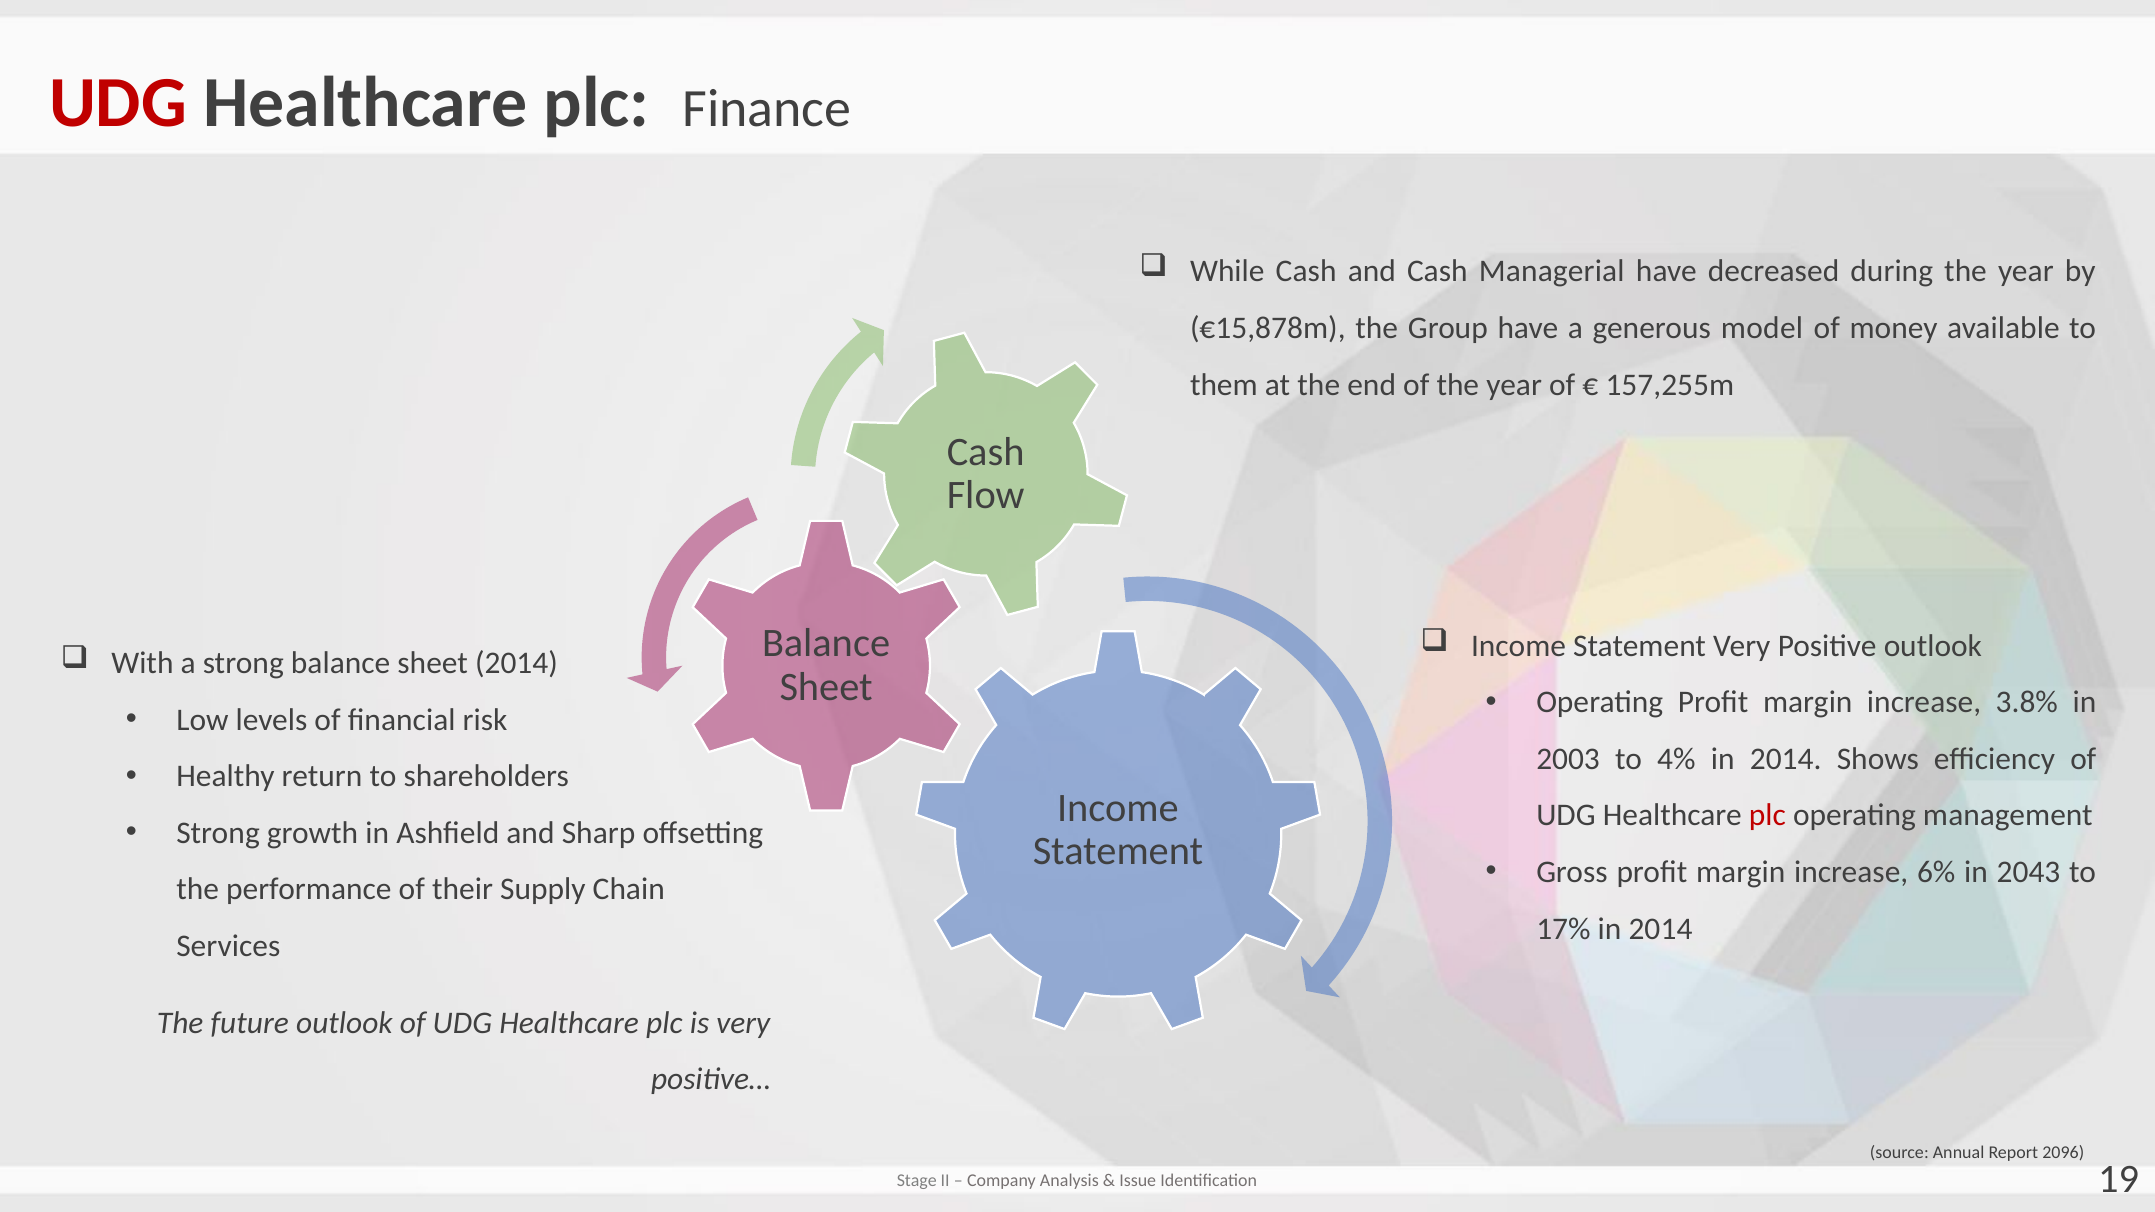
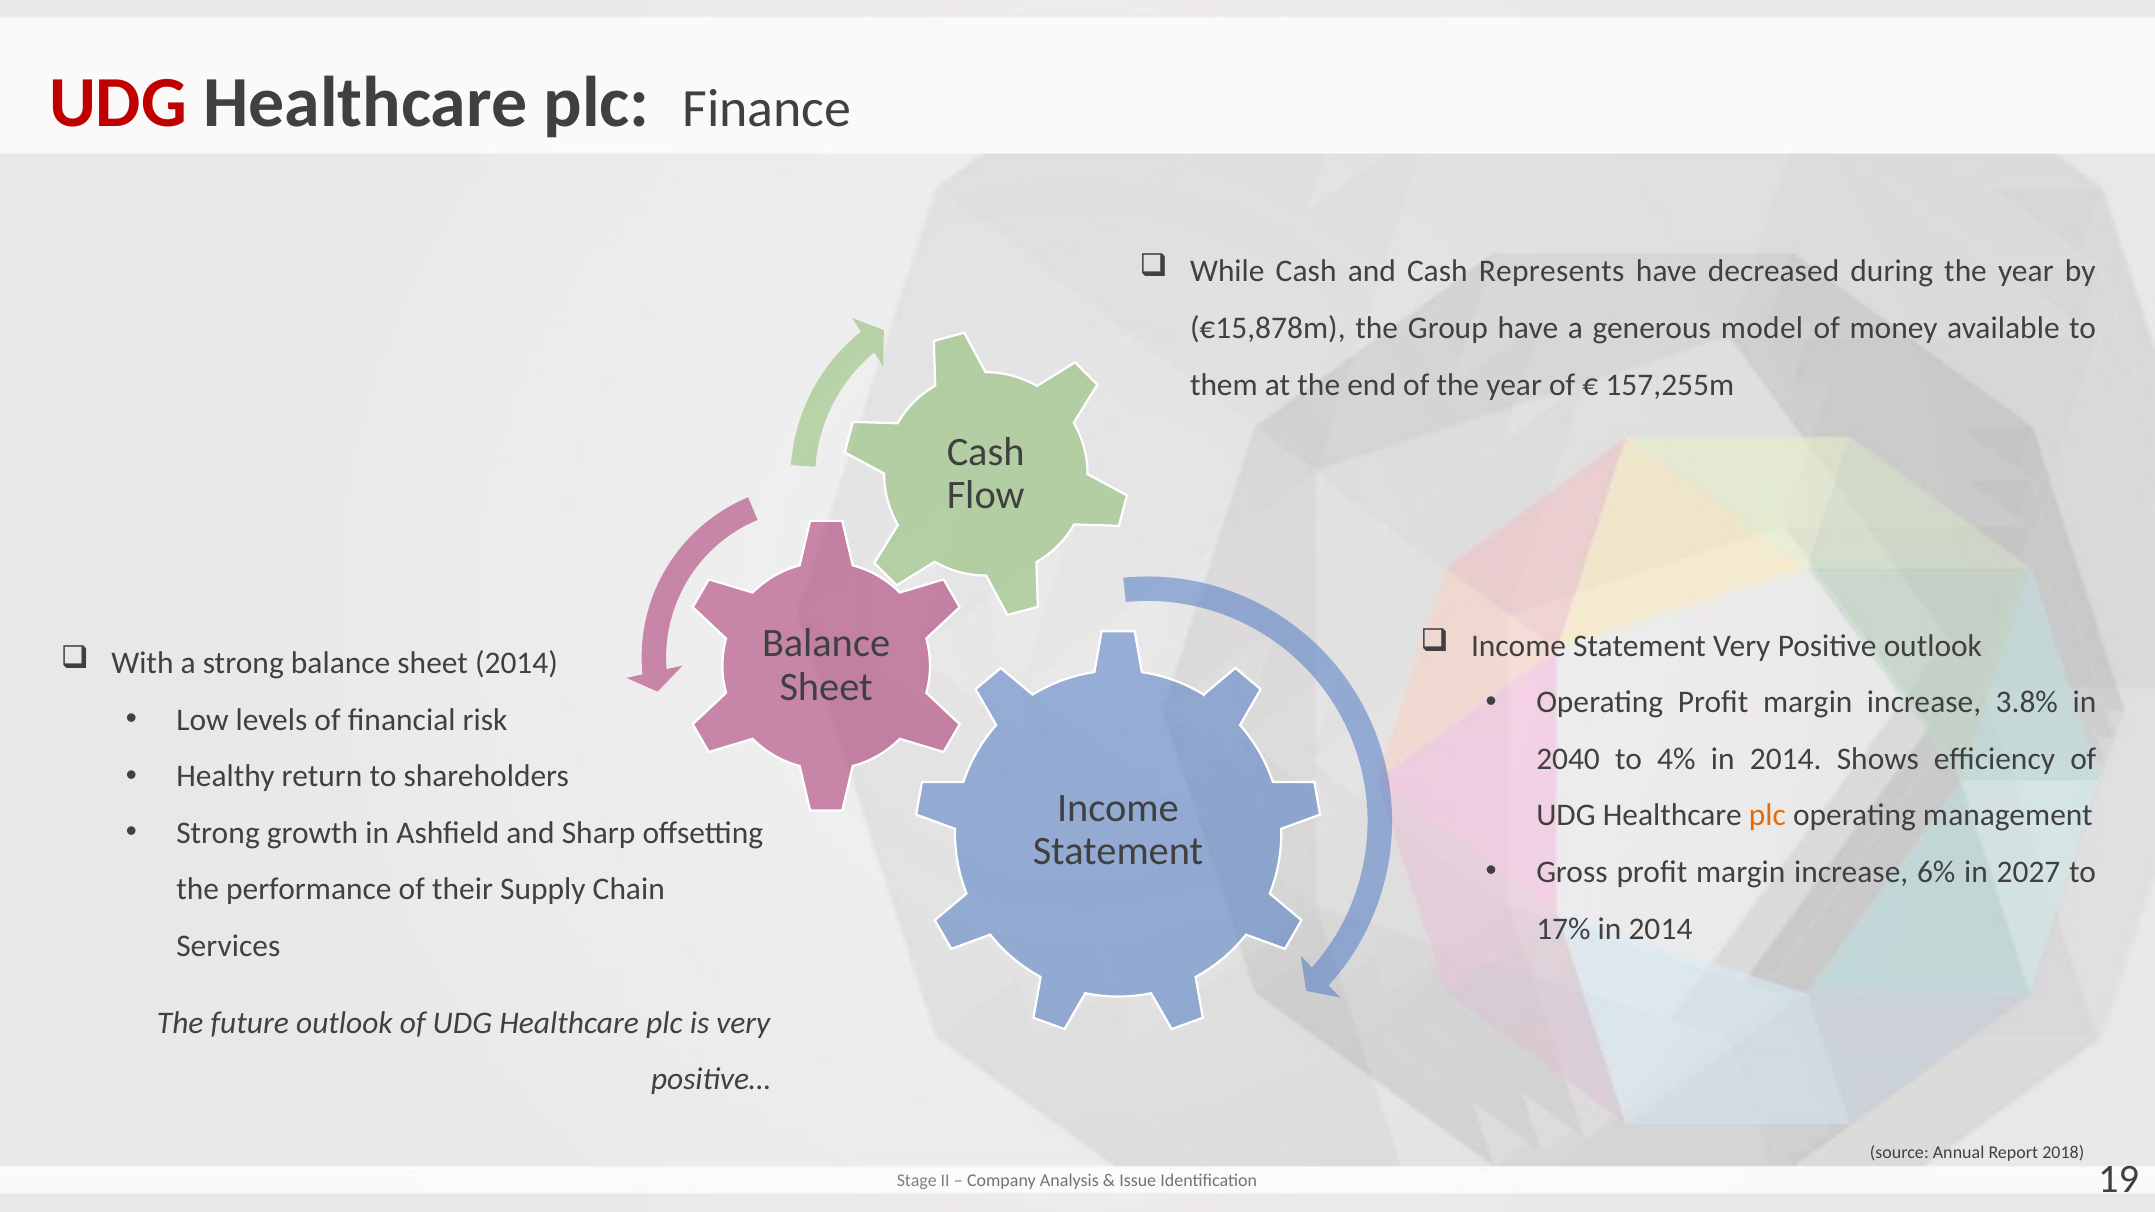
Managerial: Managerial -> Represents (1552, 272)
2003: 2003 -> 2040 (1568, 759)
plc colour: red -> orange (1767, 816)
2043: 2043 -> 2027 (2028, 872)
2096: 2096 -> 2018 (2063, 1153)
